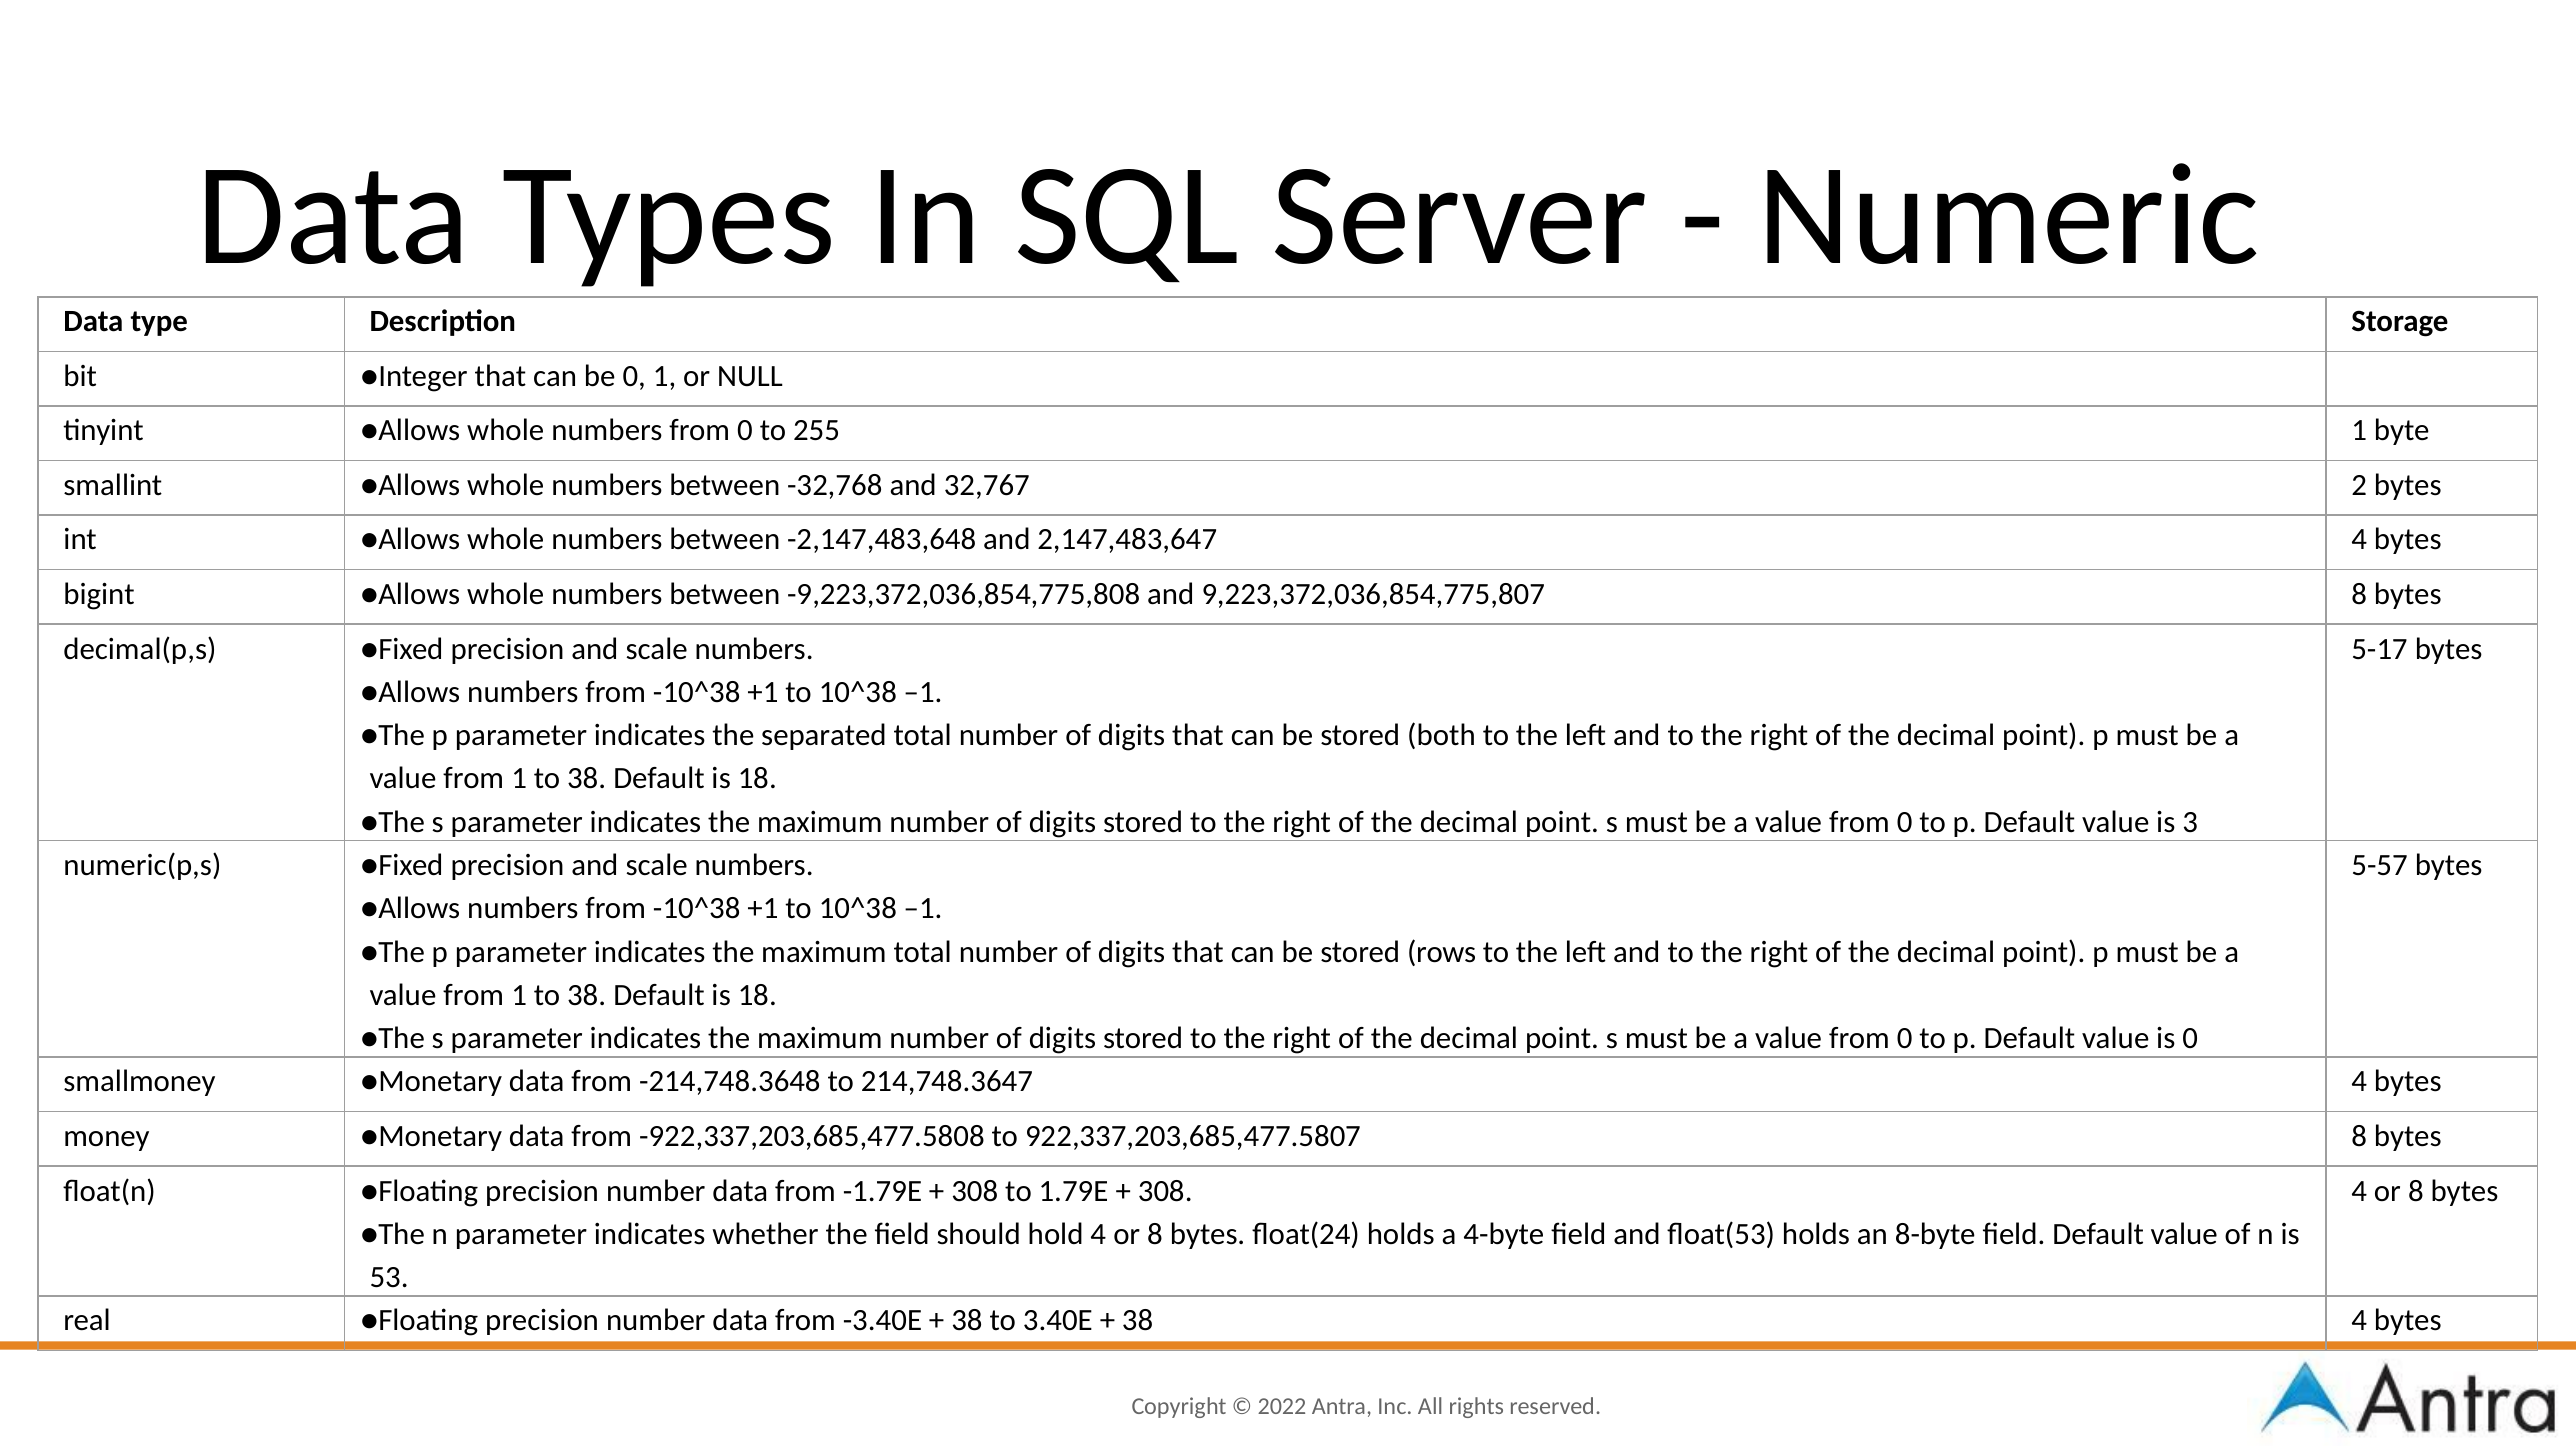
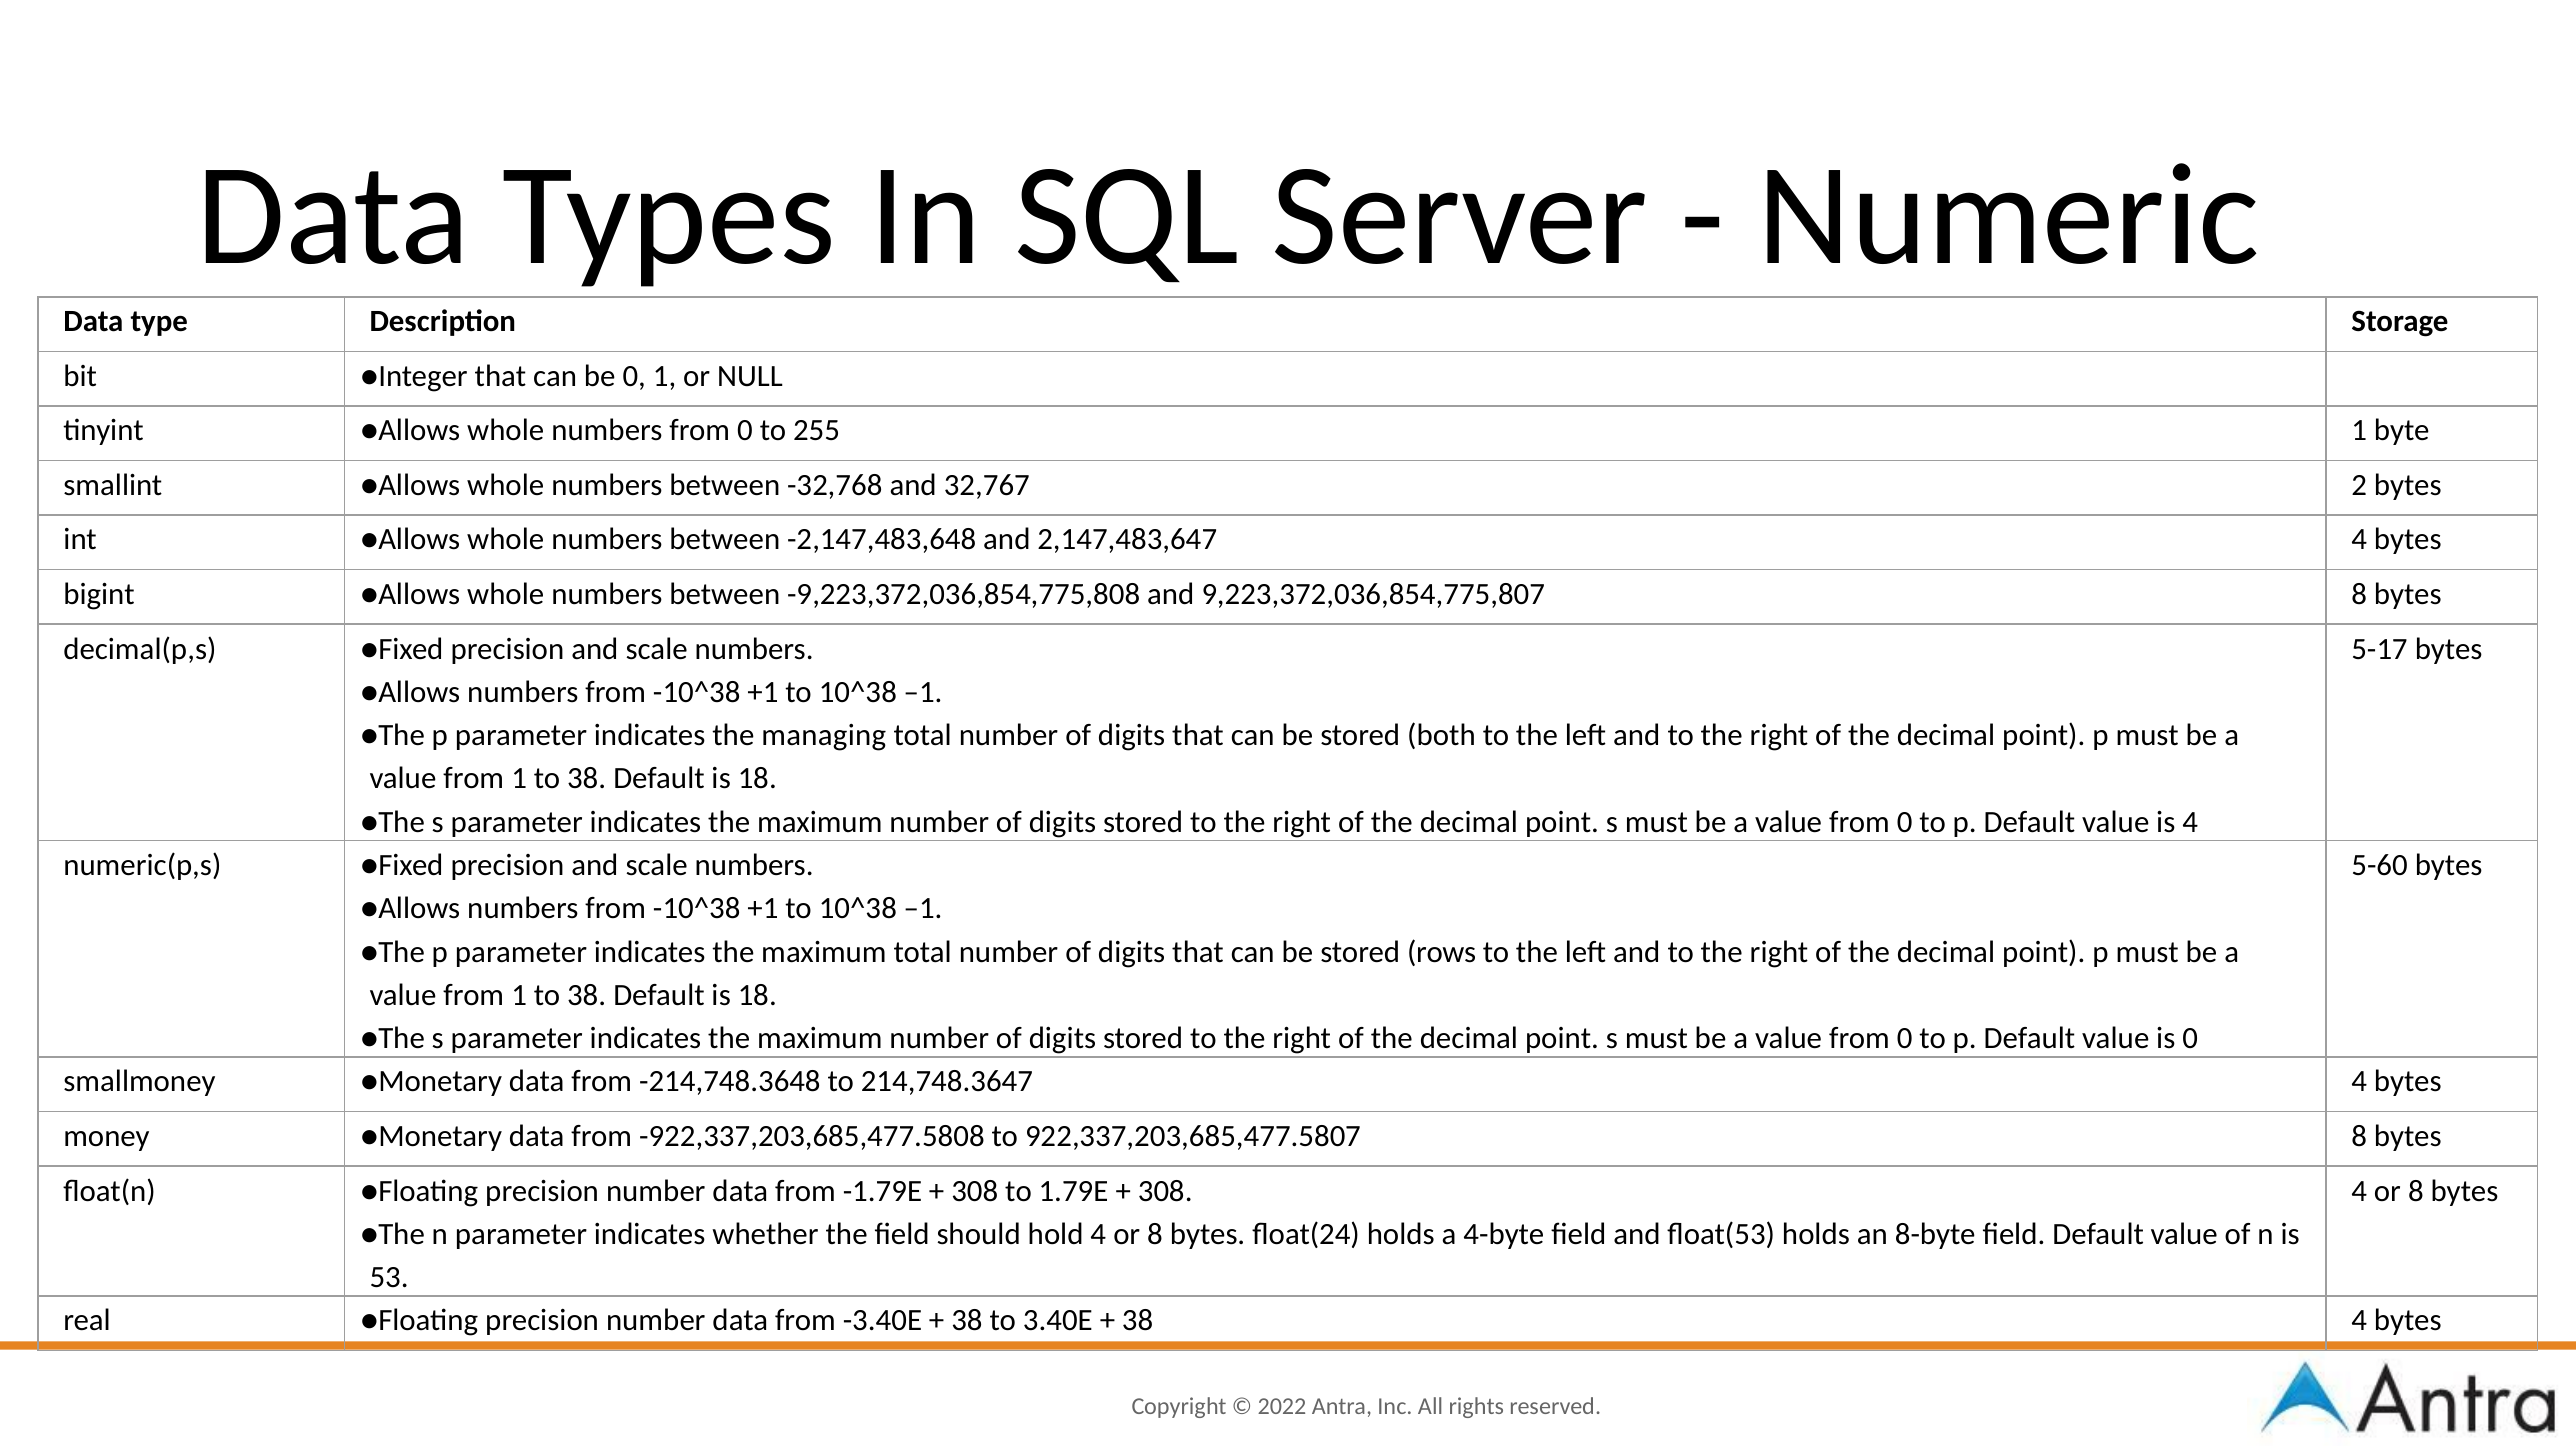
separated: separated -> managing (824, 735)
is 3: 3 -> 4 (2190, 822)
5-57: 5-57 -> 5-60 (2380, 865)
